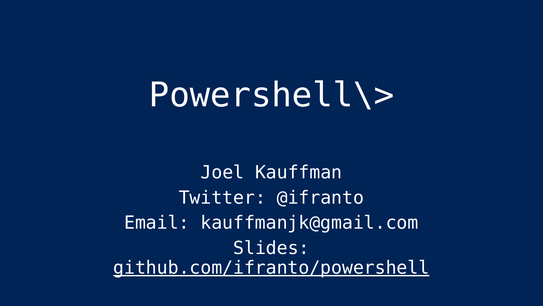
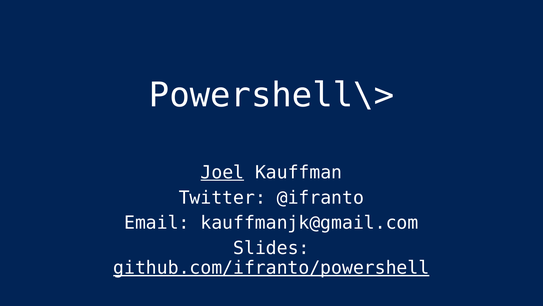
Joel underline: none -> present (222, 172)
